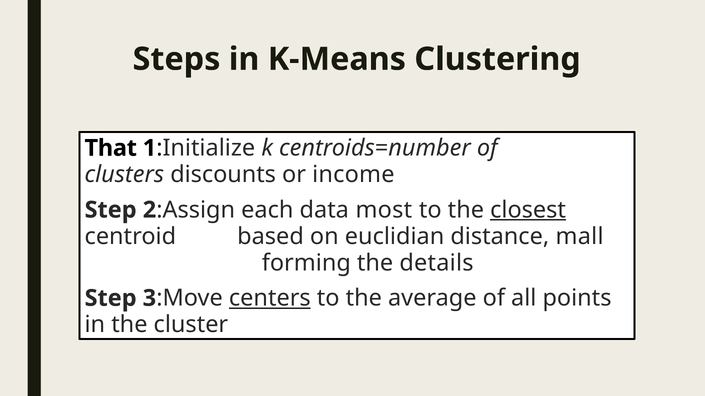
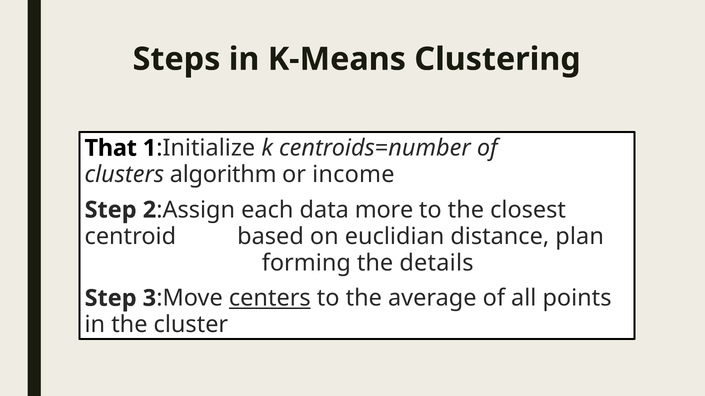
discounts: discounts -> algorithm (223, 175)
most: most -> more (384, 210)
closest underline: present -> none (528, 210)
mall: mall -> plan (580, 237)
